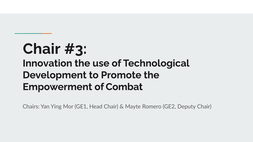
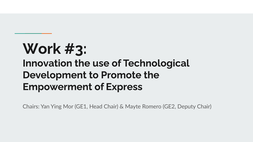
Chair: Chair -> Work (42, 49)
Combat: Combat -> Express (124, 87)
